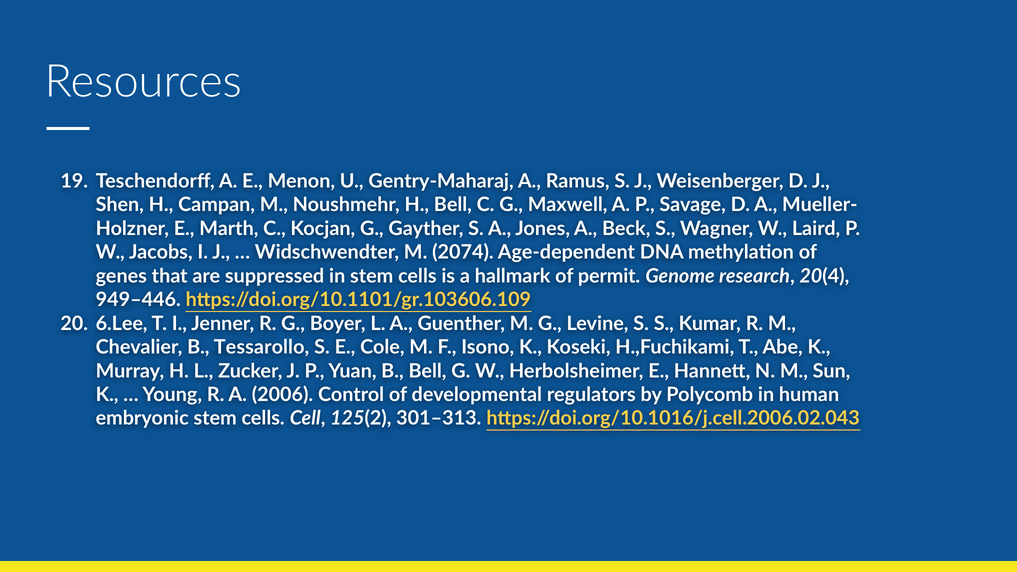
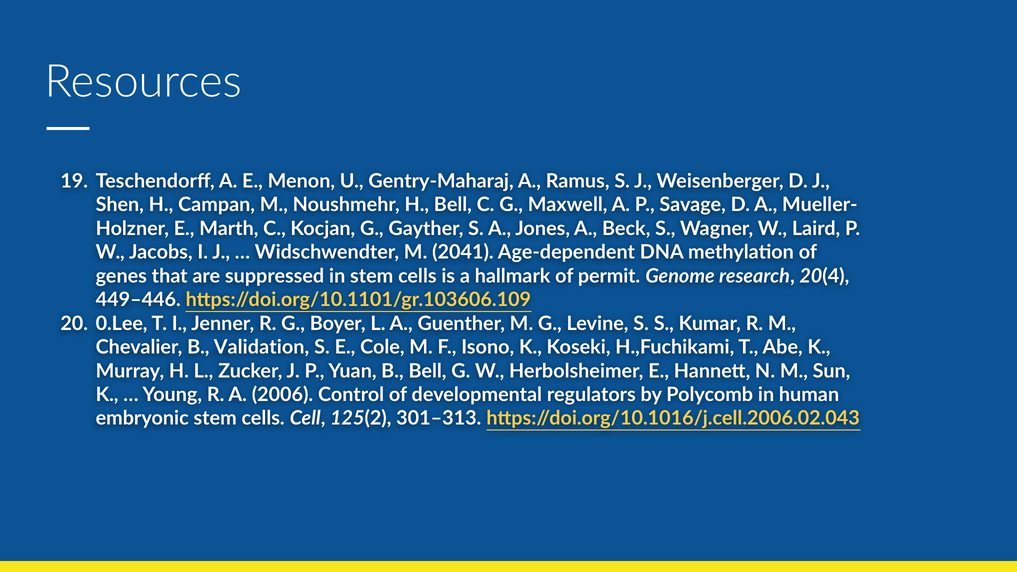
2074: 2074 -> 2041 (463, 252)
949–446: 949–446 -> 449–446 (138, 300)
6.Lee: 6.Lee -> 0.Lee (122, 324)
Tessarollo: Tessarollo -> Validation (261, 347)
